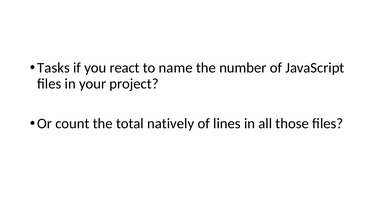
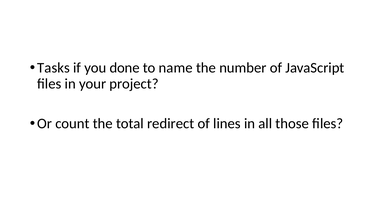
react: react -> done (125, 68)
natively: natively -> redirect (171, 124)
